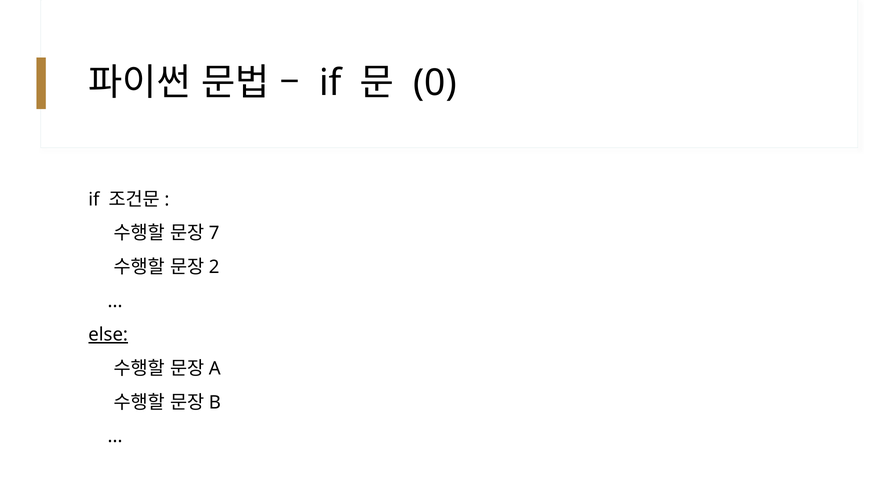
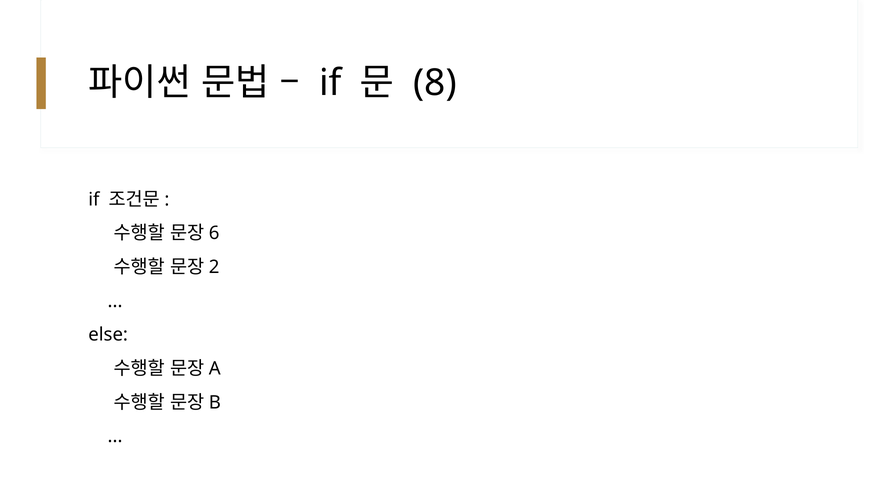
0: 0 -> 8 (435, 83)
7: 7 -> 6 (214, 233)
else underline: present -> none (108, 335)
